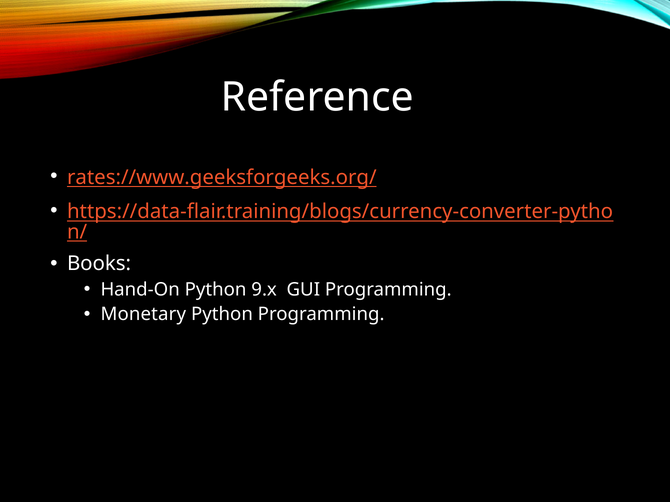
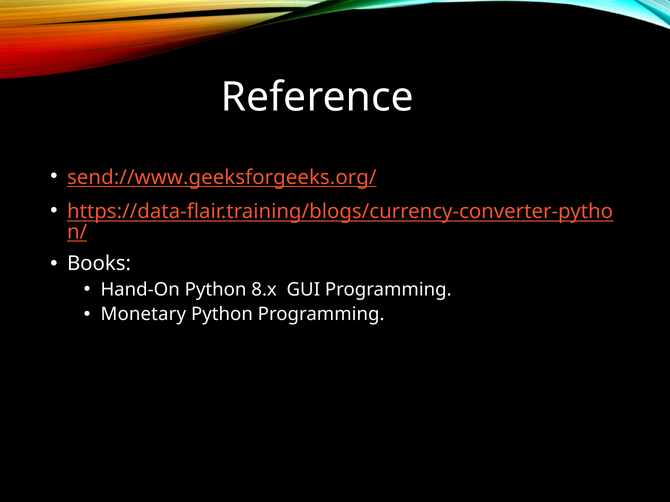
rates://www.geeksforgeeks.org/: rates://www.geeksforgeeks.org/ -> send://www.geeksforgeeks.org/ (222, 177)
9.x: 9.x -> 8.x (264, 290)
